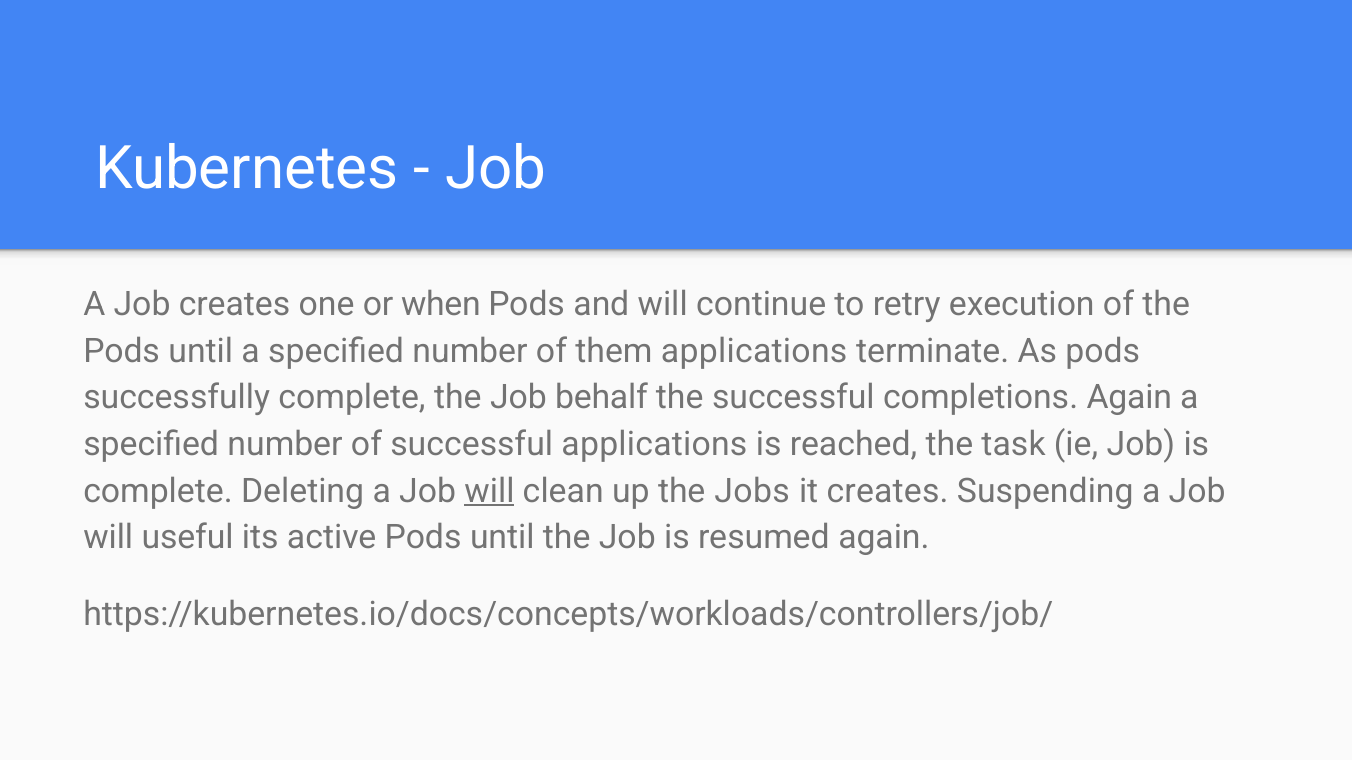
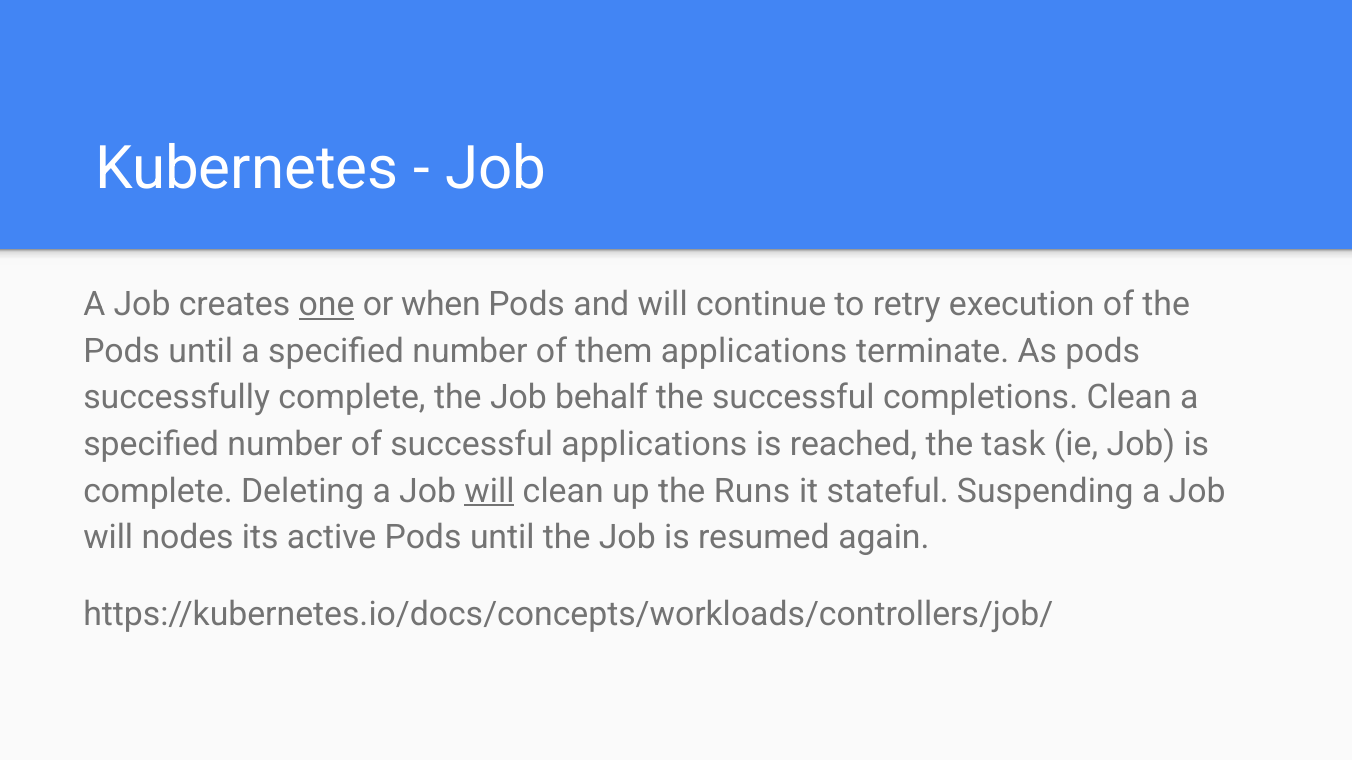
one underline: none -> present (327, 305)
completions Again: Again -> Clean (1129, 398)
Jobs: Jobs -> Runs (752, 491)
it creates: creates -> stateful (888, 491)
useful: useful -> nodes (188, 538)
